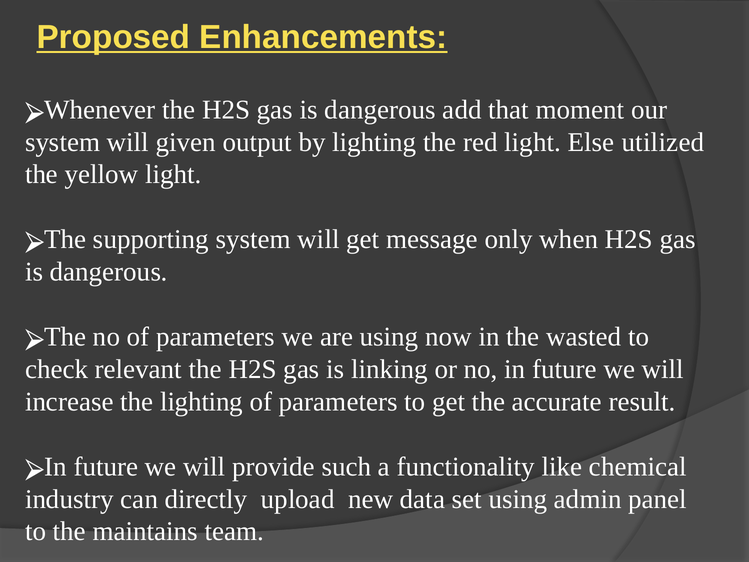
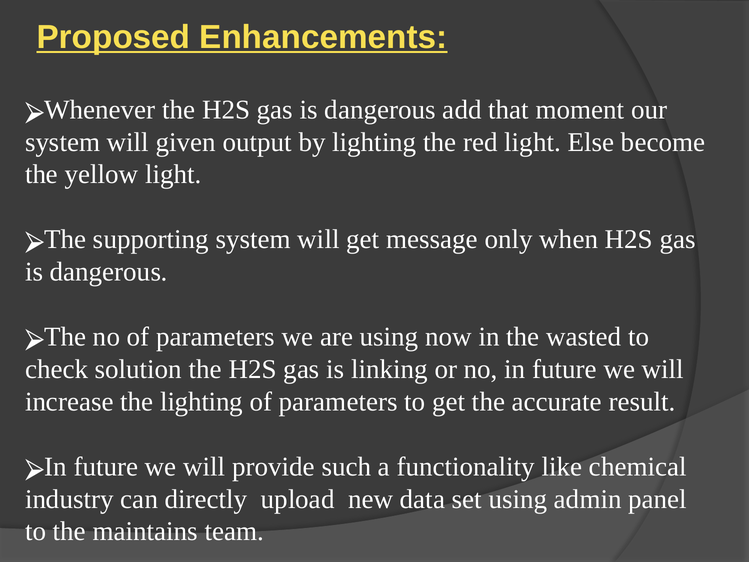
utilized: utilized -> become (663, 142)
relevant: relevant -> solution (138, 369)
